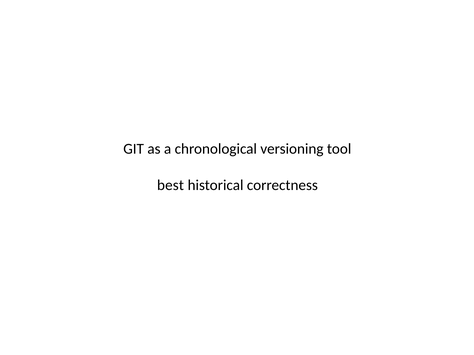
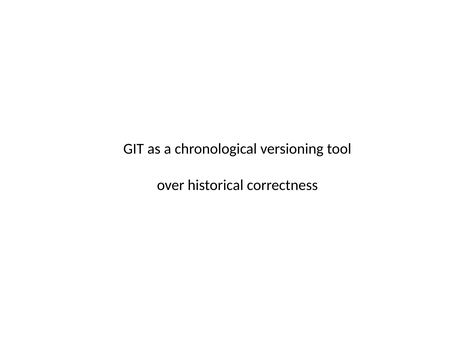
best: best -> over (171, 186)
